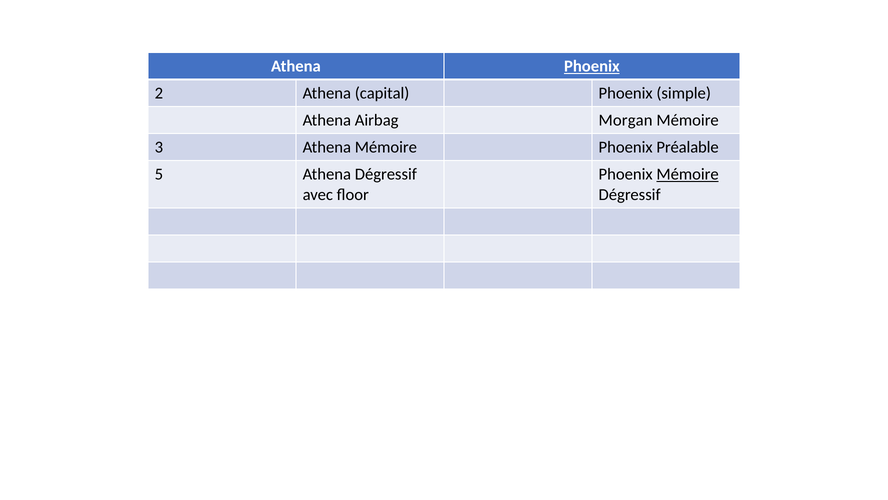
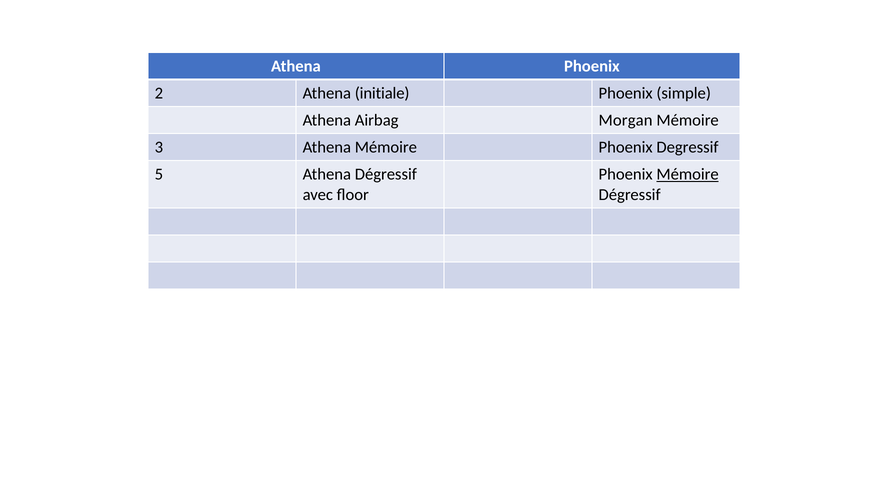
Phoenix underline: present -> none (592, 66)
capital: capital -> initiale (382, 93)
Préalable: Préalable -> Degressif (688, 147)
